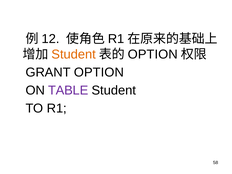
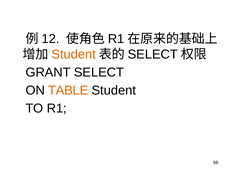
OPTION: OPTION -> SELECT (153, 54)
GRANT OPTION: OPTION -> SELECT (99, 72)
TABLE colour: purple -> orange (68, 90)
